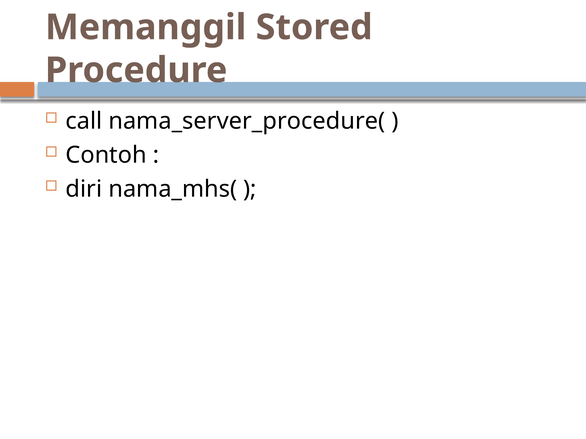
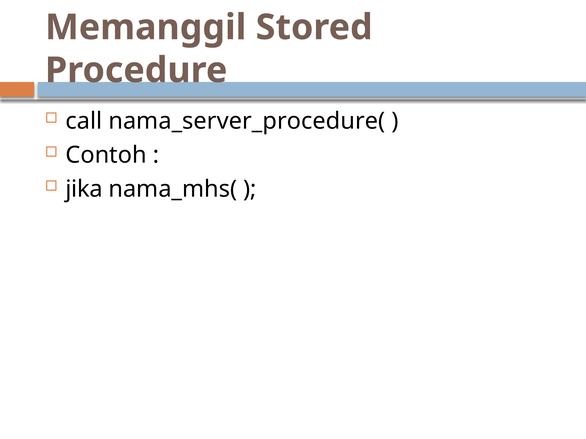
diri: diri -> jika (84, 189)
